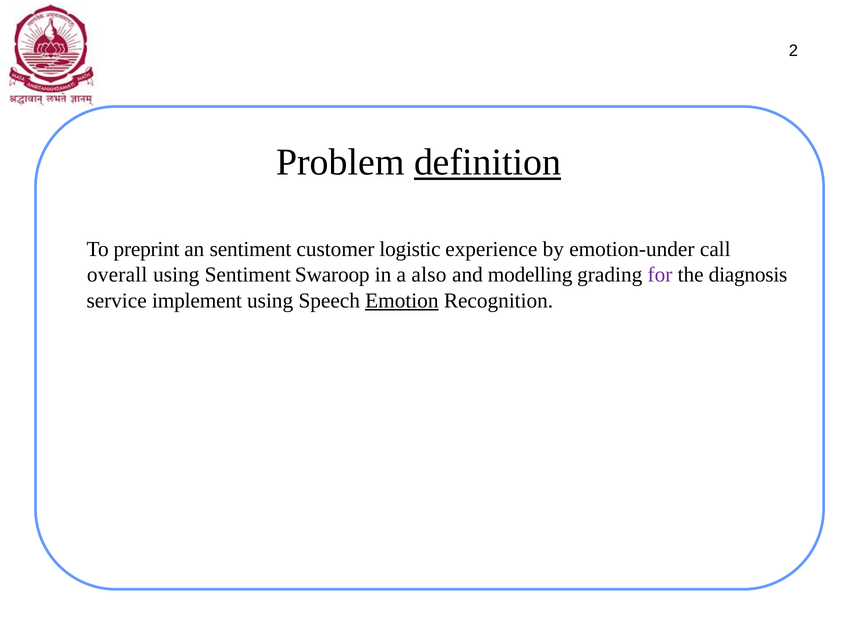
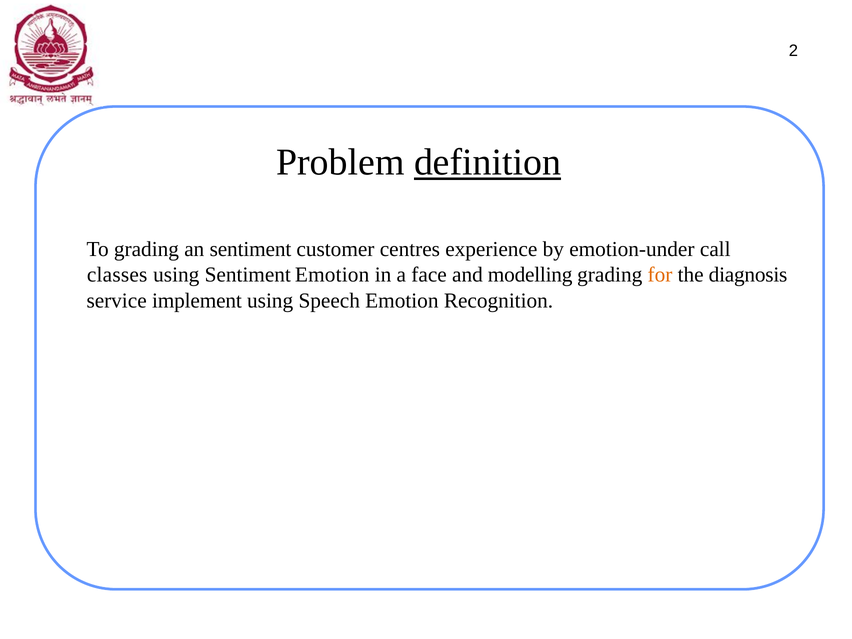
To preprint: preprint -> grading (146, 249)
logistic: logistic -> centres (410, 249)
overall: overall -> classes (117, 275)
Sentiment Swaroop: Swaroop -> Emotion (332, 275)
also: also -> face (429, 275)
for colour: purple -> orange (660, 275)
Emotion underline: present -> none (402, 301)
